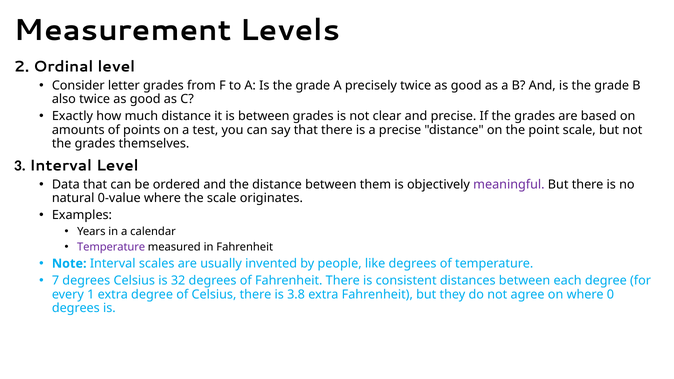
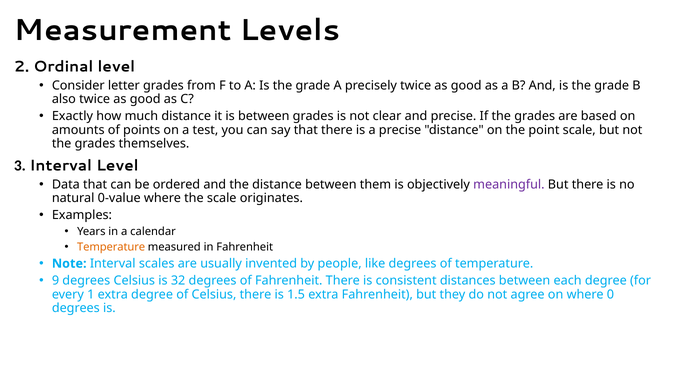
Temperature colour: purple -> orange (111, 247)
7: 7 -> 9 (55, 281)
3.8: 3.8 -> 1.5 (296, 294)
